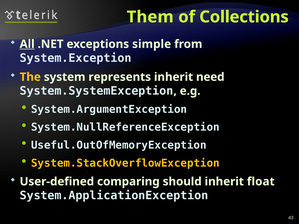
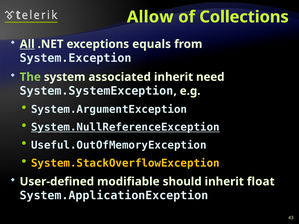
Them: Them -> Allow (150, 17)
simple: simple -> equals (152, 44)
The colour: yellow -> light green (30, 77)
represents: represents -> associated (120, 77)
System.NullReferenceException underline: none -> present (125, 127)
comparing: comparing -> modifiable (128, 182)
